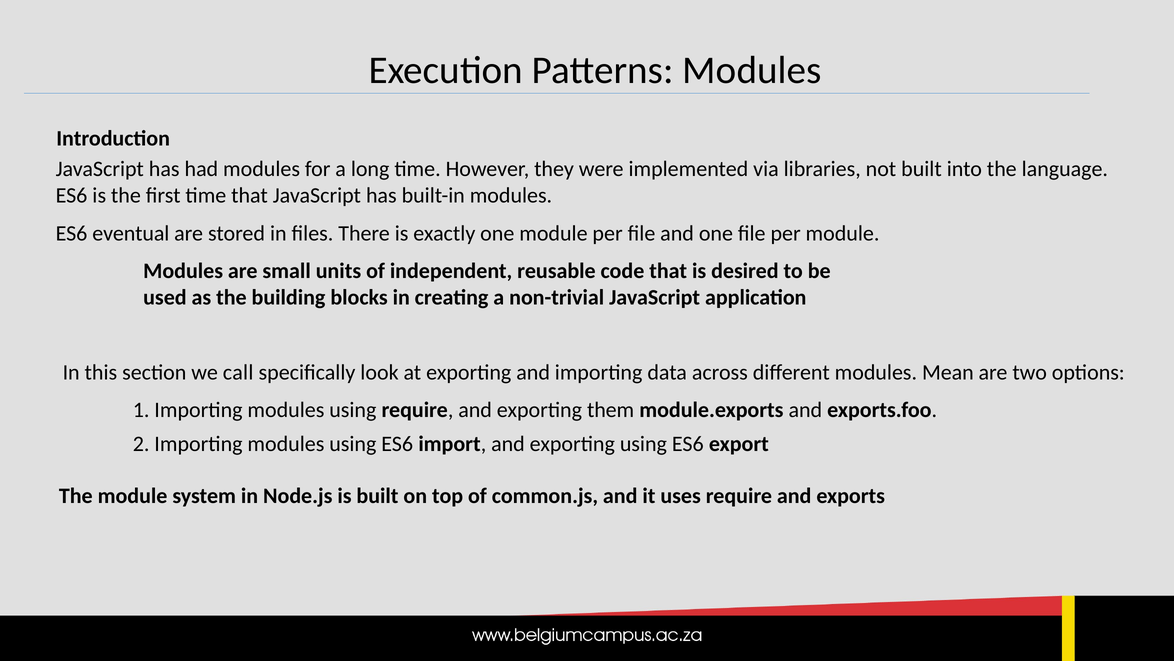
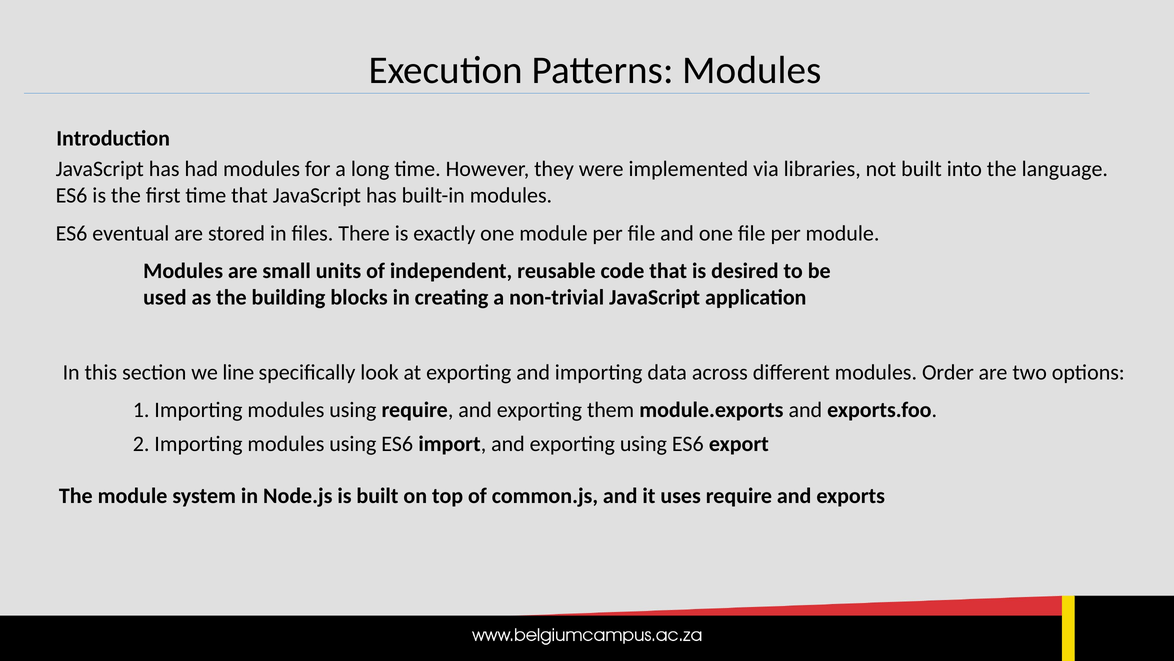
call: call -> line (238, 372)
Mean: Mean -> Order (948, 372)
